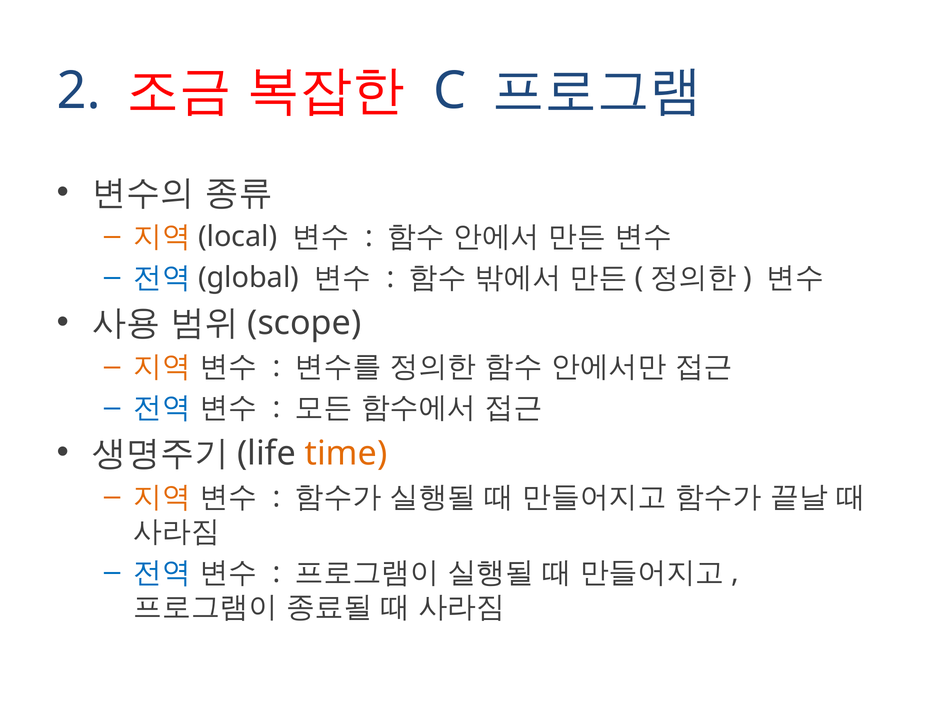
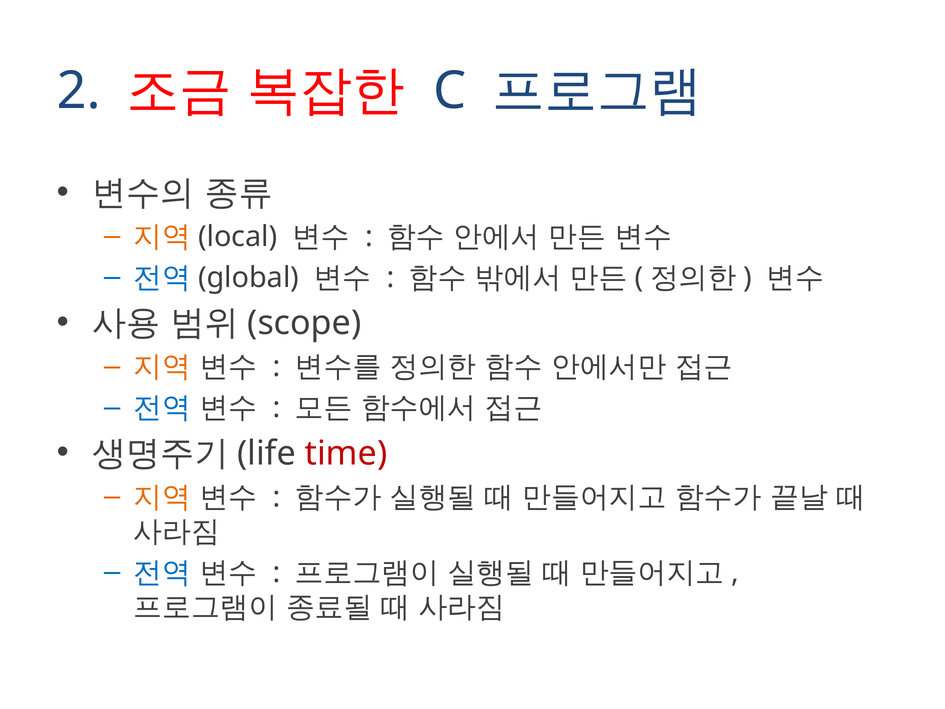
time colour: orange -> red (346, 453)
